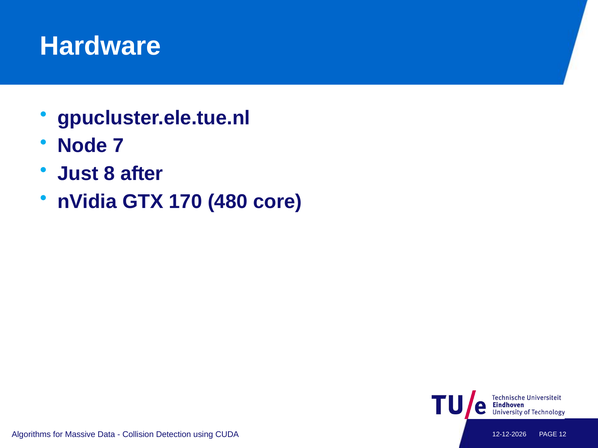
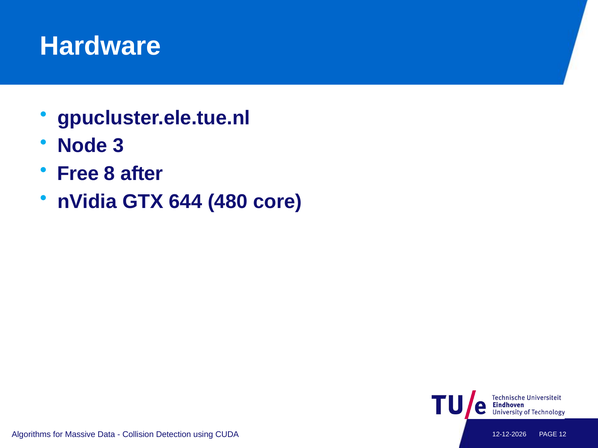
7: 7 -> 3 (118, 146)
Just: Just -> Free (78, 174)
170: 170 -> 644 (186, 202)
